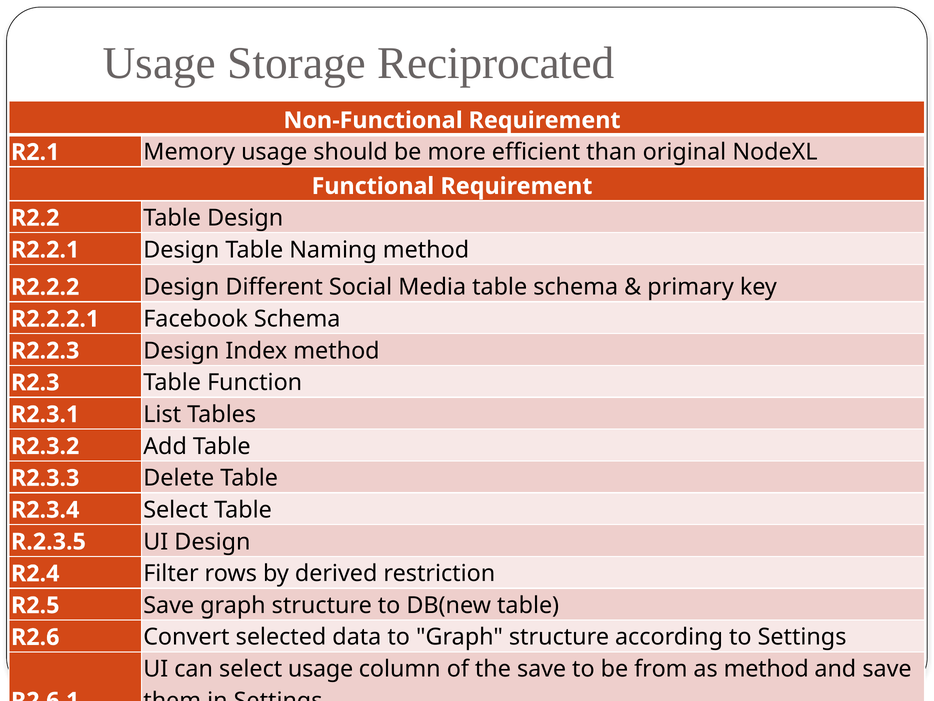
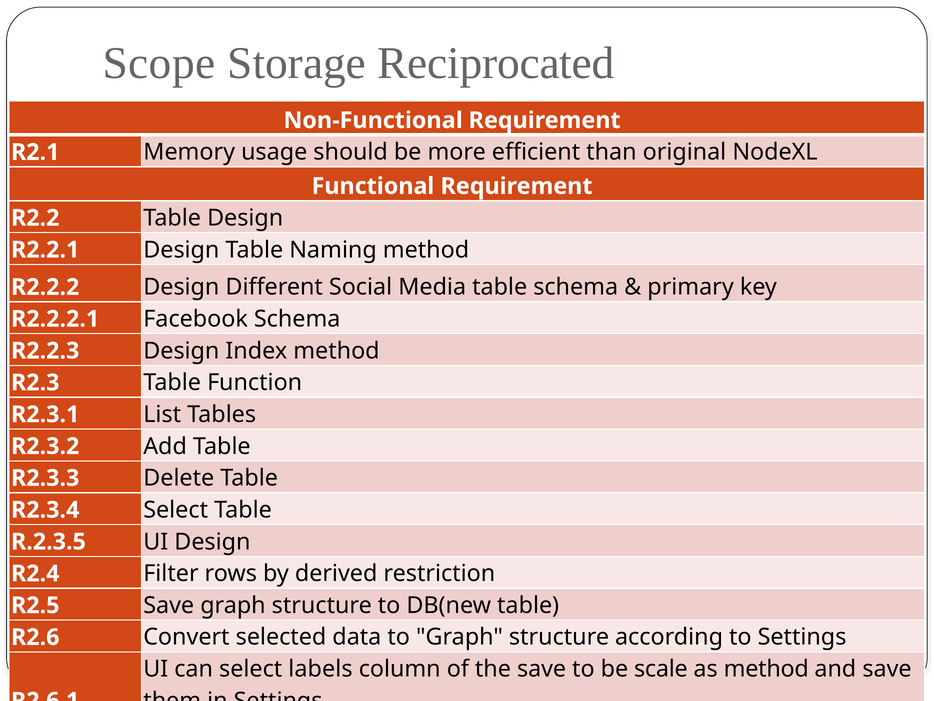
Usage: Usage -> Scope (159, 63)
select usage: usage -> labels (320, 669)
from: from -> scale (661, 669)
